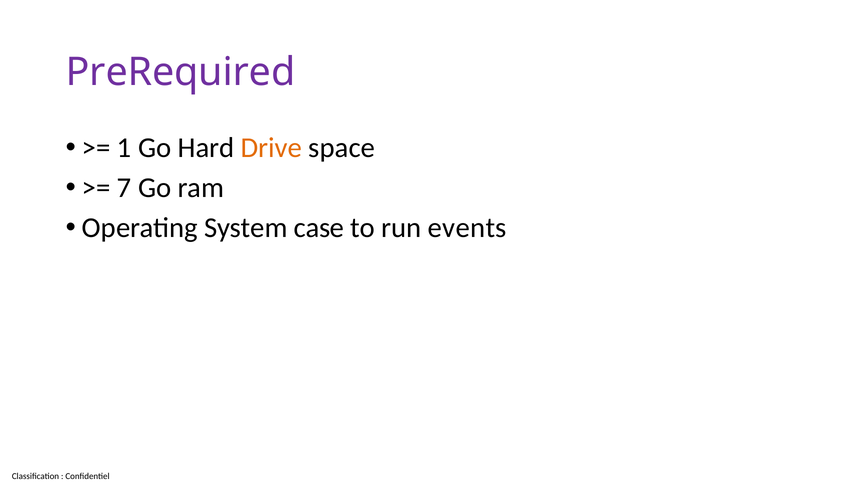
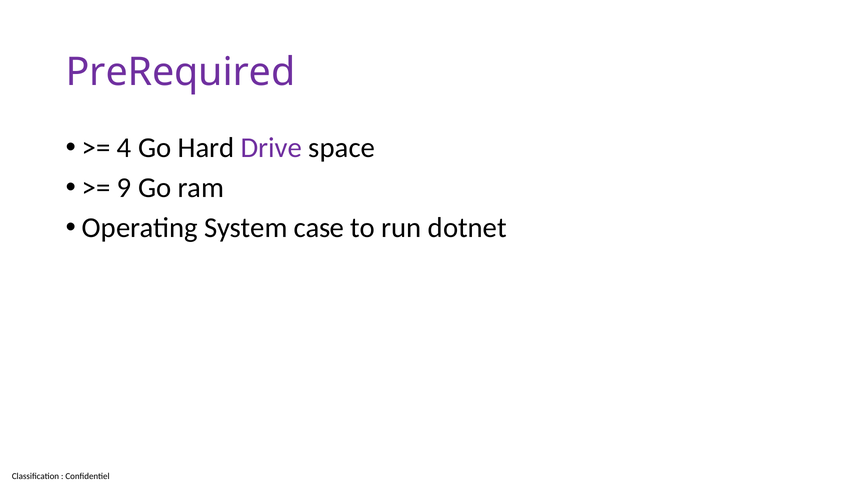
1: 1 -> 4 (124, 148)
Drive colour: orange -> purple (271, 148)
7: 7 -> 9 (124, 188)
events: events -> dotnet (467, 228)
